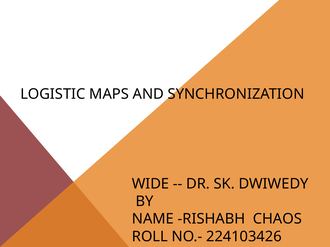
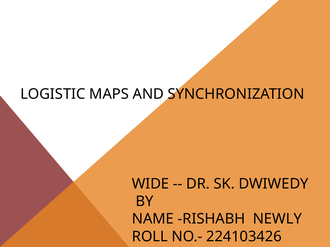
CHAOS: CHAOS -> NEWLY (277, 219)
